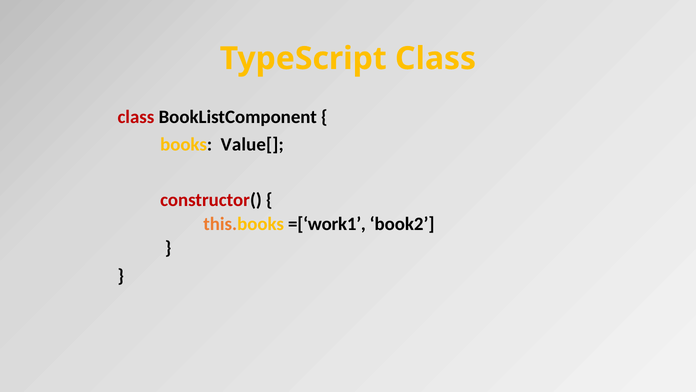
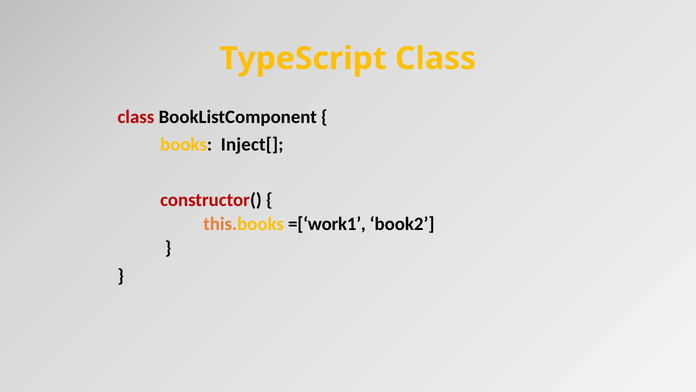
Value[: Value[ -> Inject[ (252, 145)
